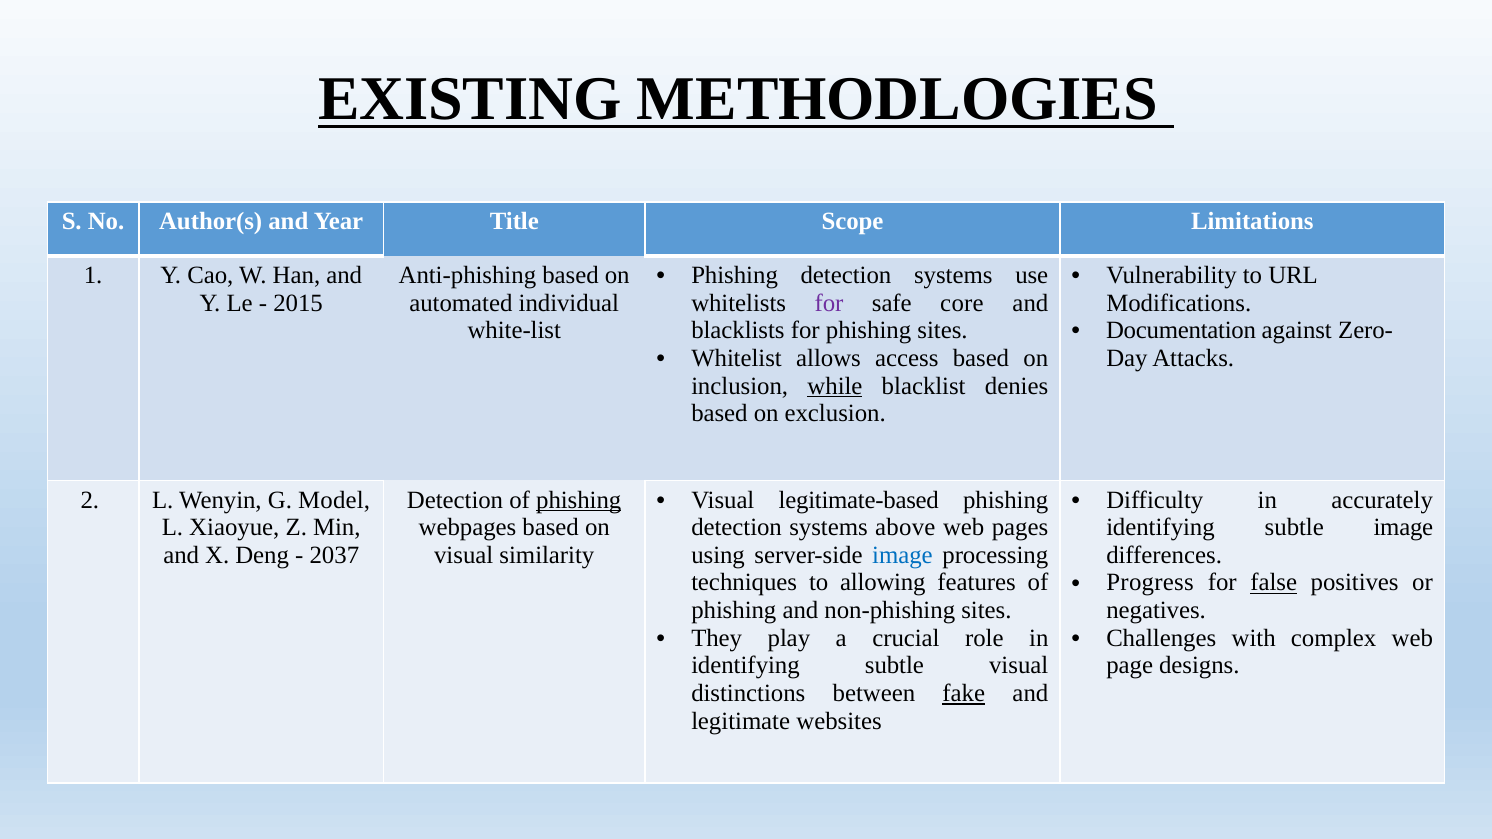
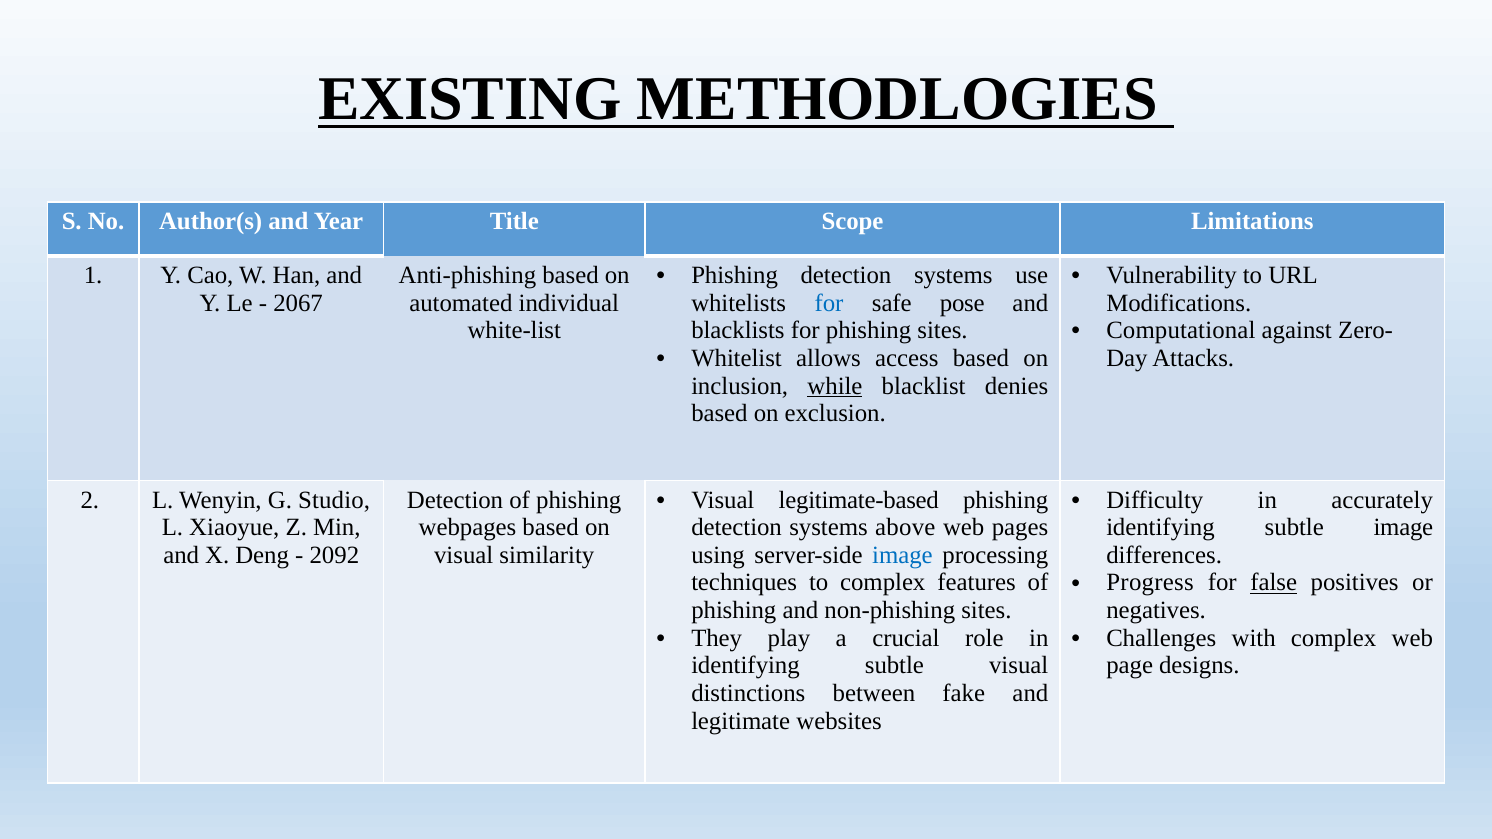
2015: 2015 -> 2067 (298, 303)
for colour: purple -> blue (829, 303)
core: core -> pose (962, 303)
Documentation: Documentation -> Computational (1181, 331)
Model: Model -> Studio (334, 500)
phishing underline: present -> none (579, 500)
2037: 2037 -> 2092 (334, 555)
to allowing: allowing -> complex (883, 583)
fake underline: present -> none (964, 693)
